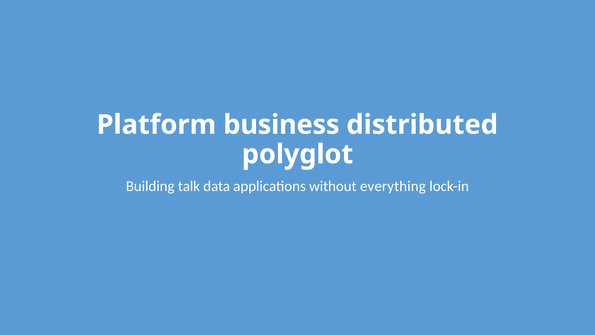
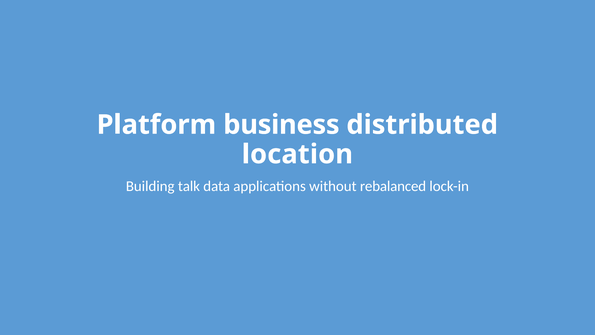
polyglot: polyglot -> location (297, 154)
everything: everything -> rebalanced (393, 186)
